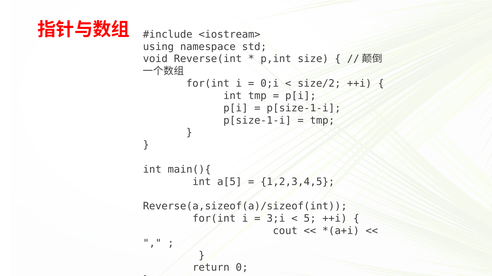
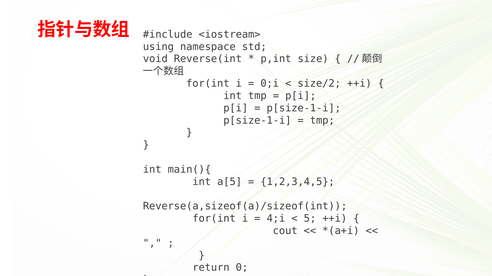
3;i: 3;i -> 4;i (276, 219)
